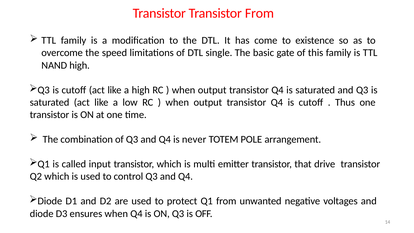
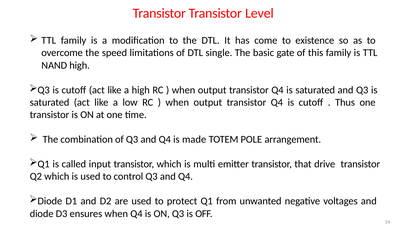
Transistor From: From -> Level (259, 13)
never: never -> made (194, 139)
